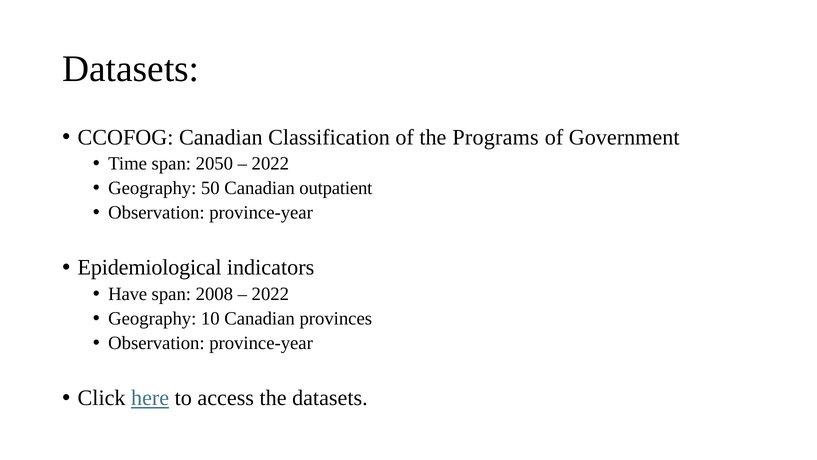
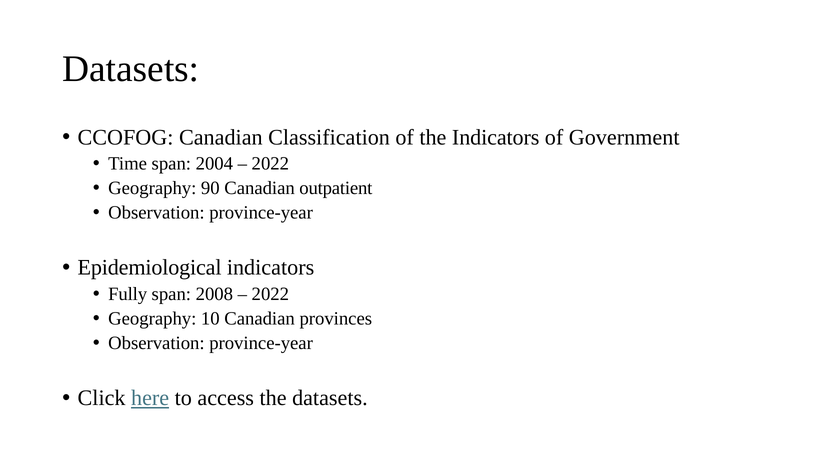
the Programs: Programs -> Indicators (496, 137)
2050: 2050 -> 2004 (214, 164)
50: 50 -> 90 (210, 188)
Have: Have -> Fully (128, 294)
